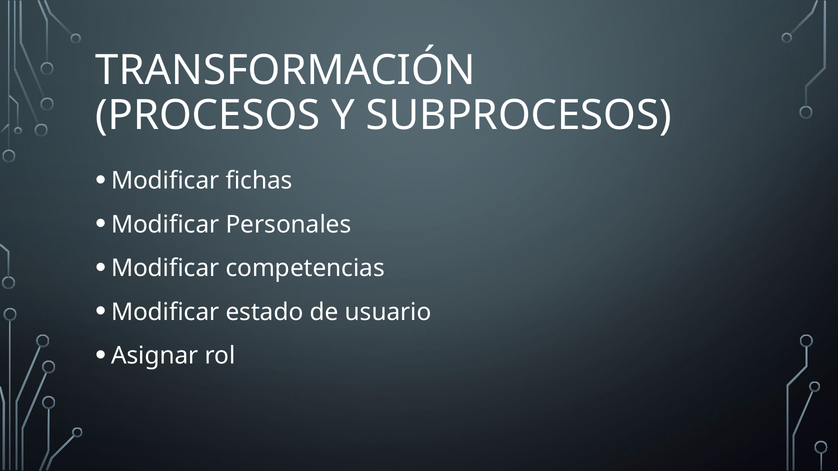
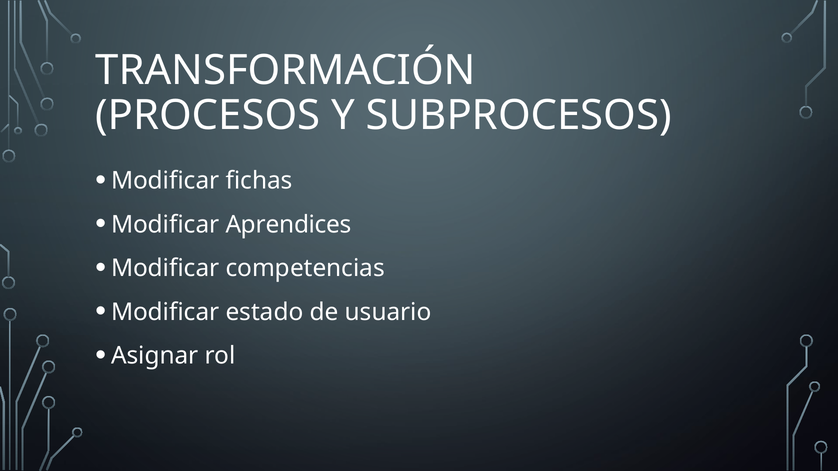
Personales: Personales -> Aprendices (289, 225)
